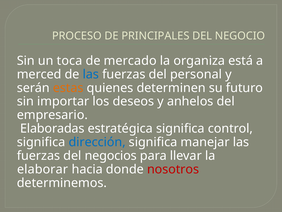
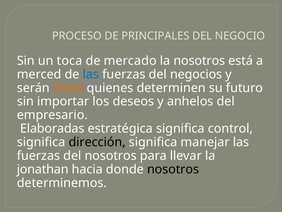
la organiza: organiza -> nosotros (199, 61)
personal: personal -> negocios (196, 74)
dirección colour: blue -> black (97, 142)
del negocios: negocios -> nosotros (111, 155)
elaborar: elaborar -> jonathan (43, 169)
nosotros colour: red -> black (173, 169)
